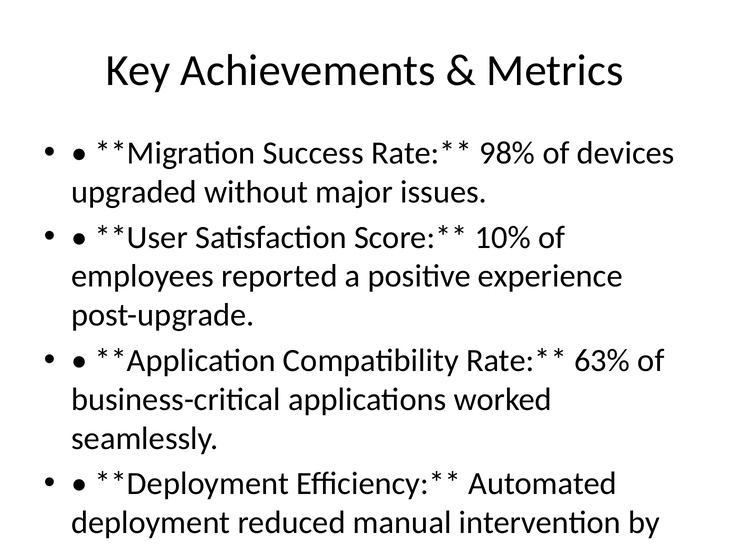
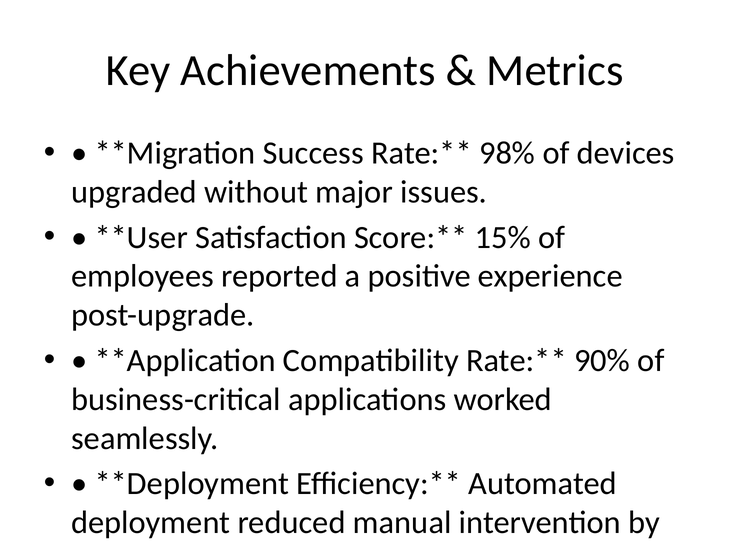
10%: 10% -> 15% (503, 238)
63%: 63% -> 90% (602, 361)
